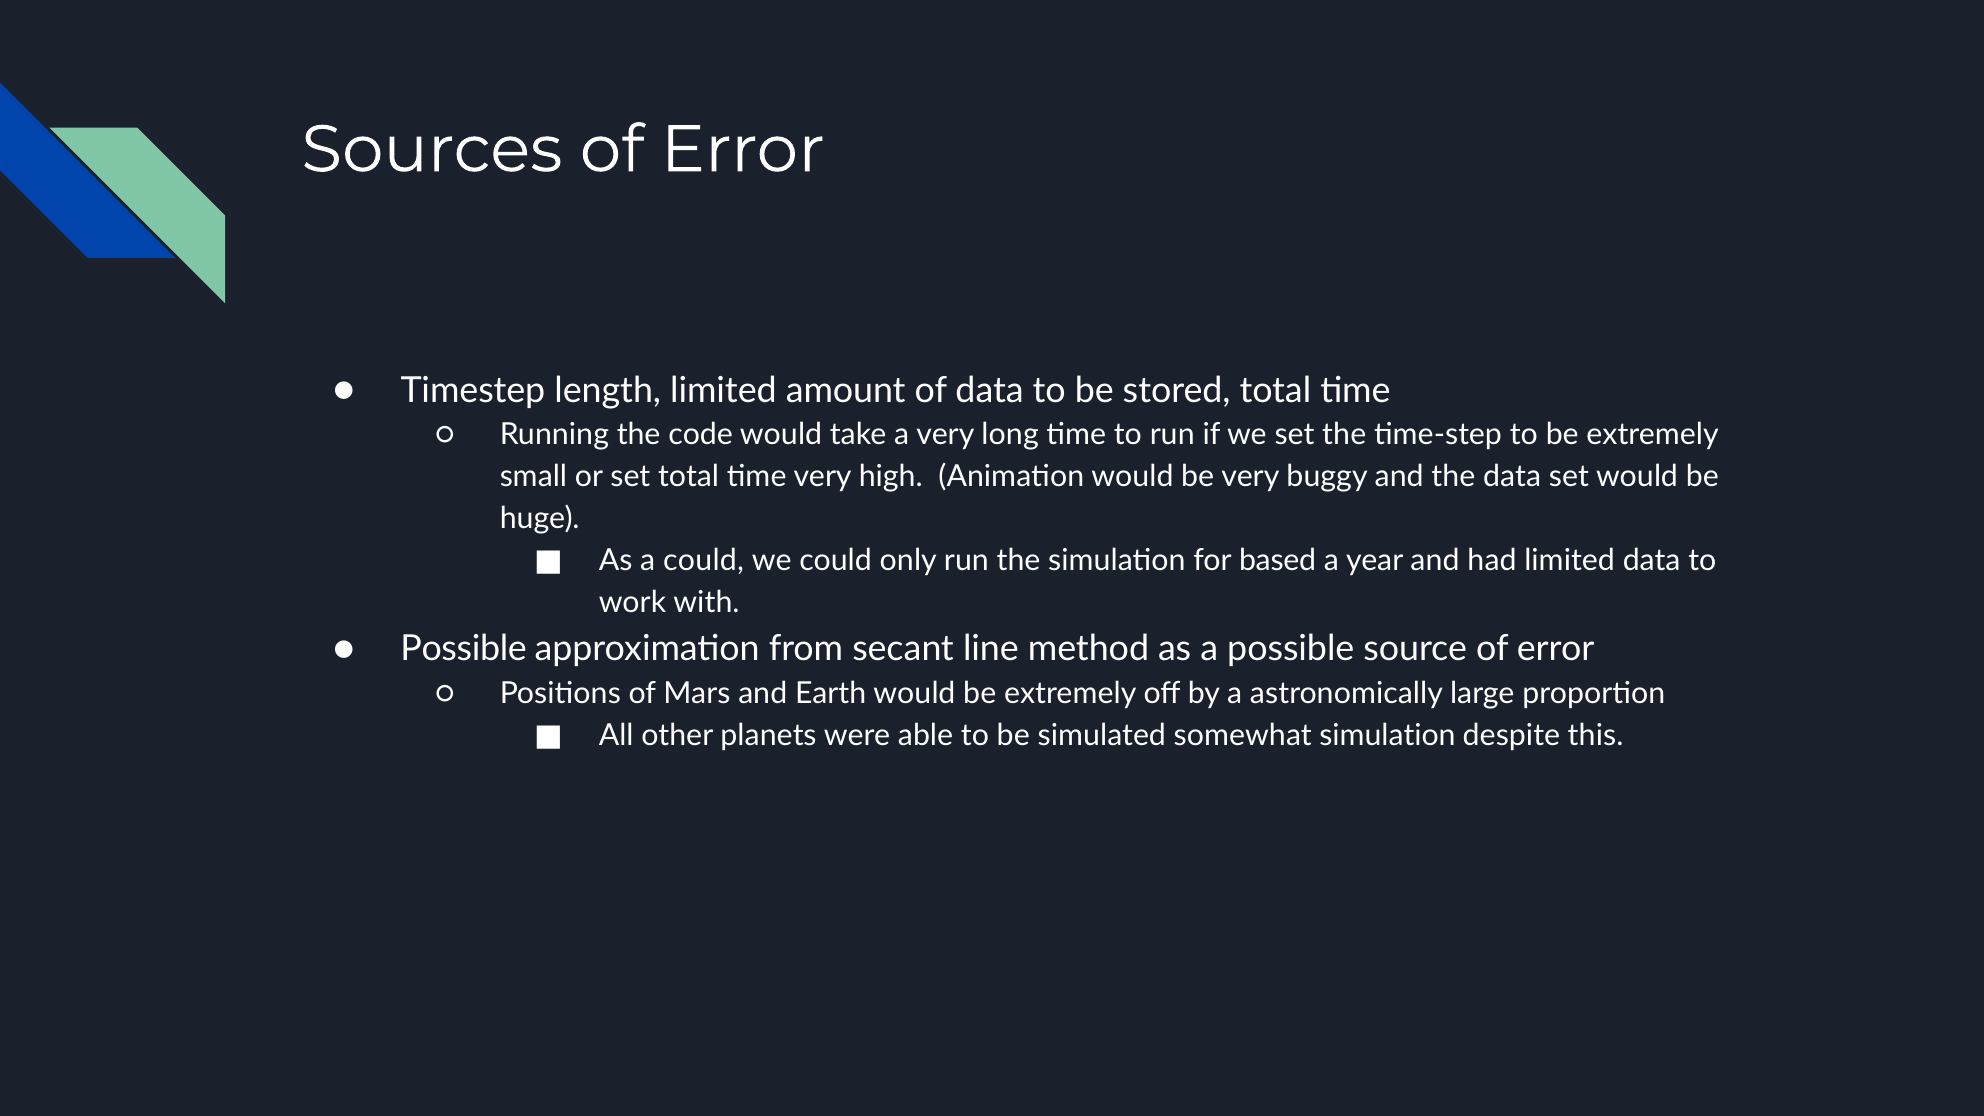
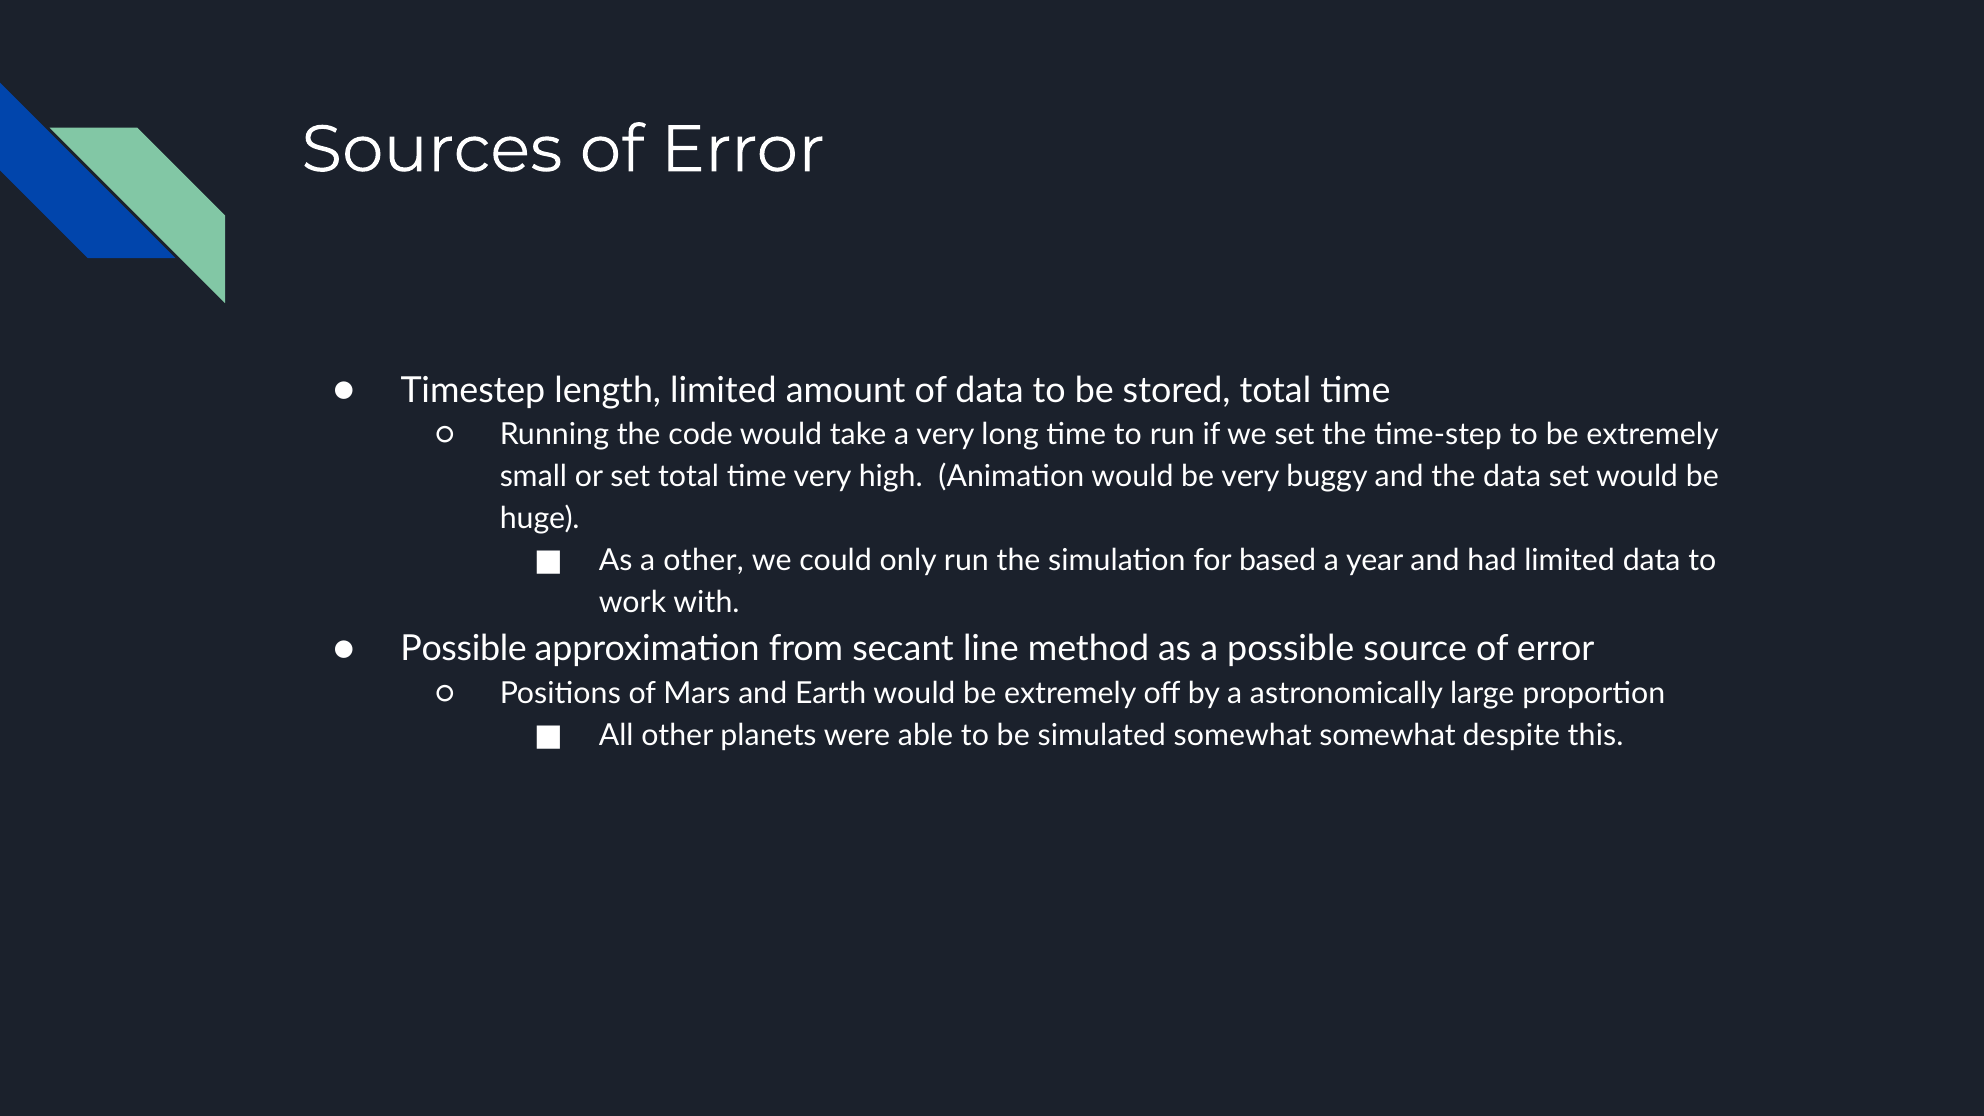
a could: could -> other (704, 561)
somewhat simulation: simulation -> somewhat (1388, 736)
